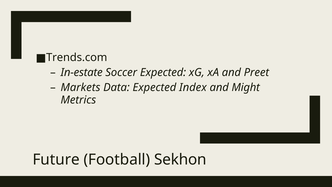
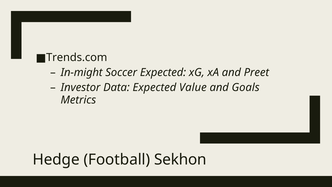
In-estate: In-estate -> In-might (82, 72)
Markets: Markets -> Investor (80, 87)
Index: Index -> Value (193, 87)
Might: Might -> Goals (246, 87)
Future: Future -> Hedge (56, 159)
